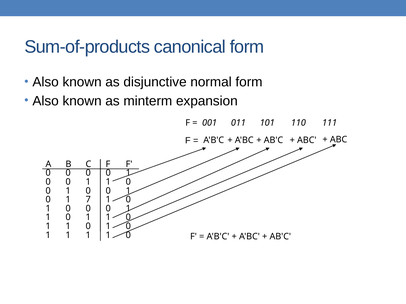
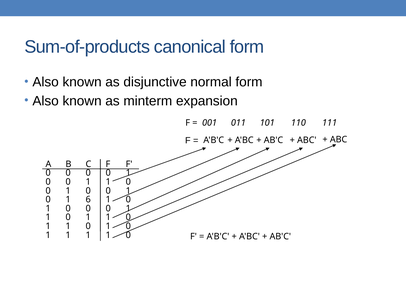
7: 7 -> 6 (88, 200)
